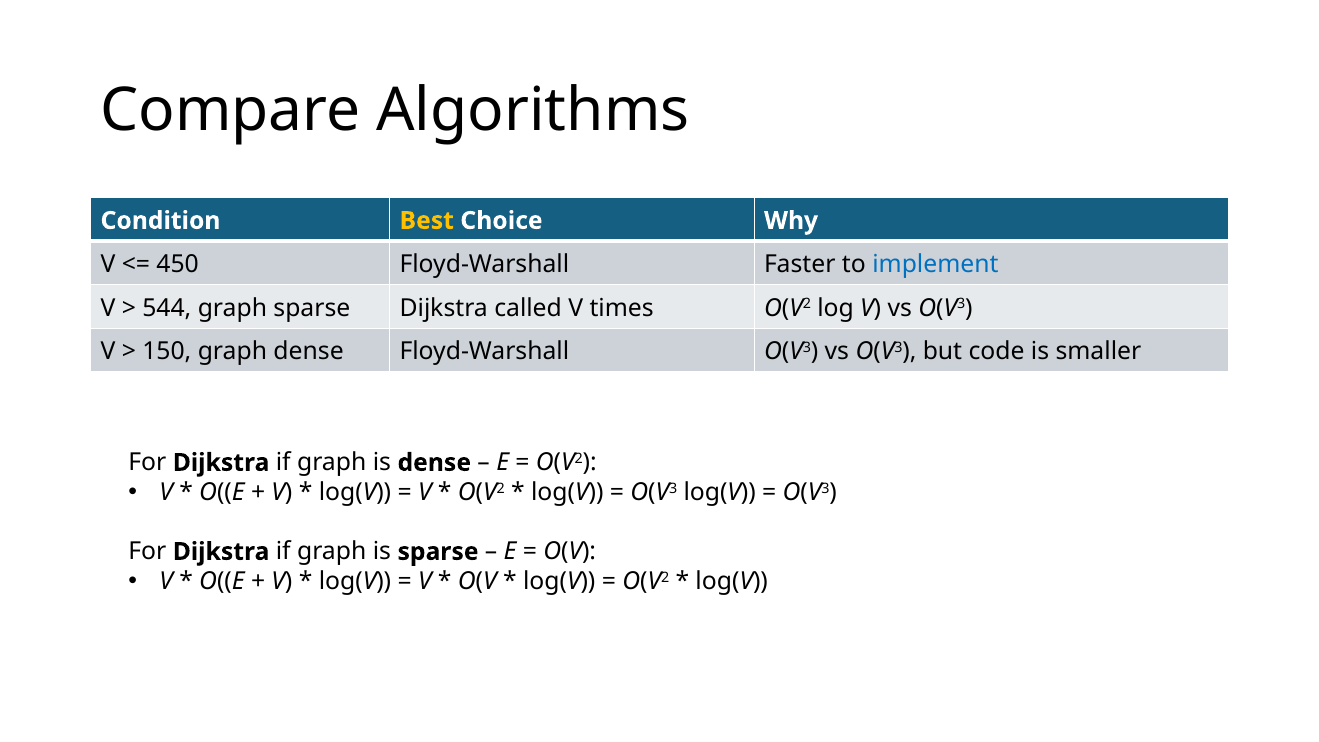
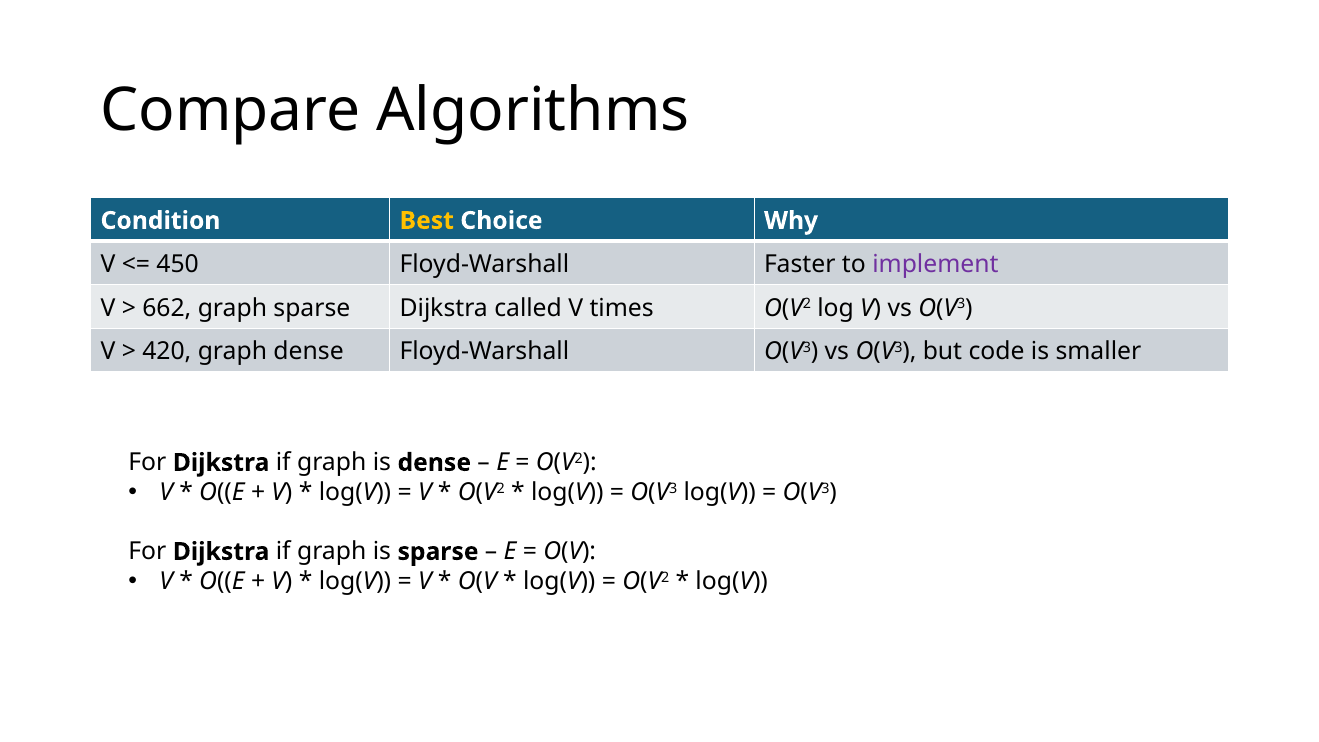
implement colour: blue -> purple (935, 264)
544: 544 -> 662 (167, 308)
150: 150 -> 420 (167, 351)
